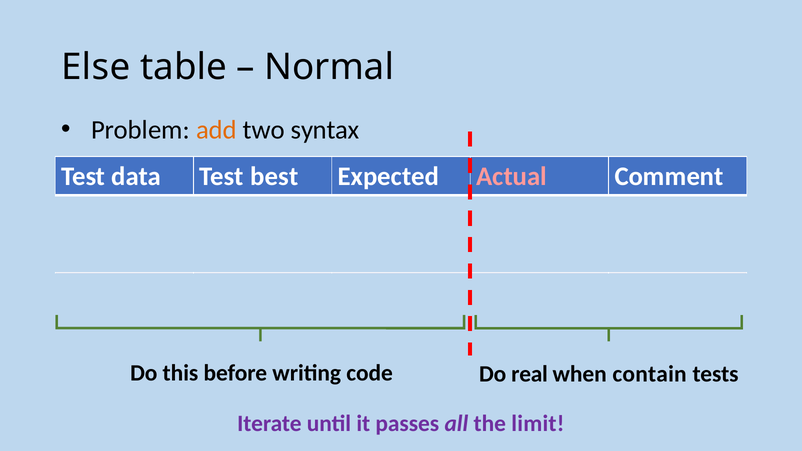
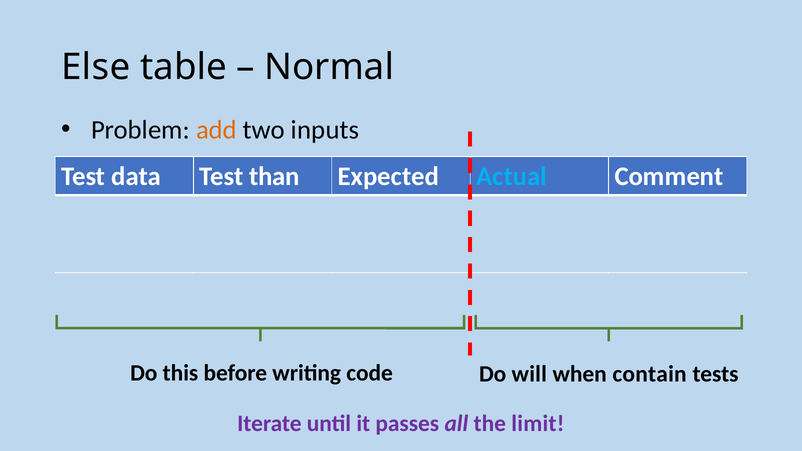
syntax: syntax -> inputs (325, 130)
best: best -> than (275, 176)
Actual colour: pink -> light blue (512, 176)
real: real -> will (529, 374)
